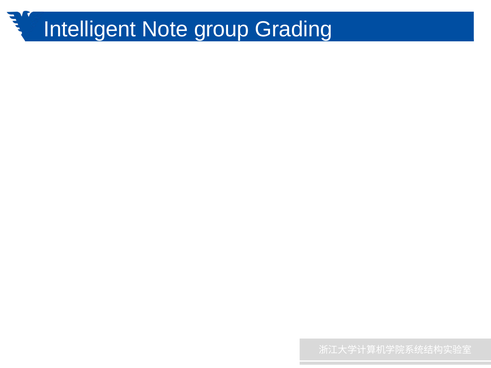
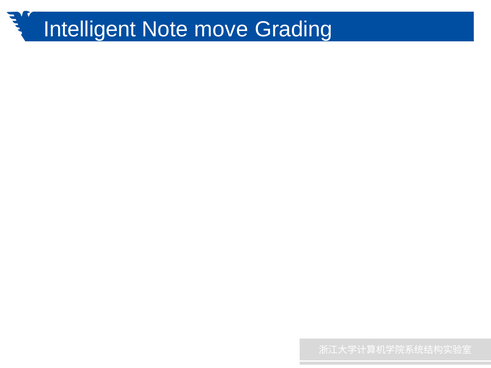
group: group -> move (221, 29)
